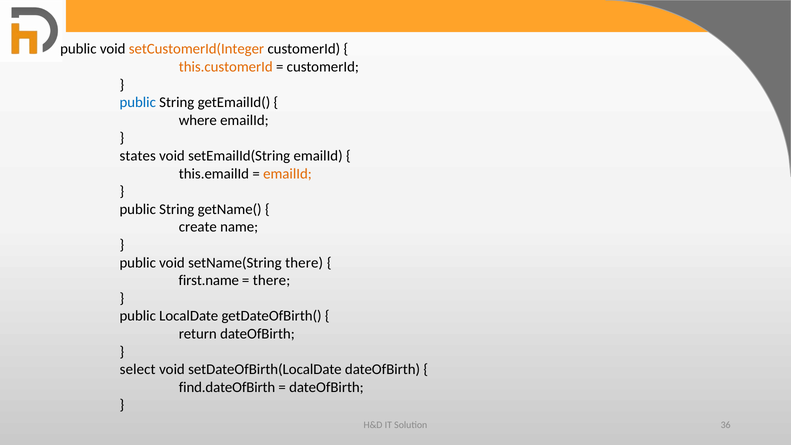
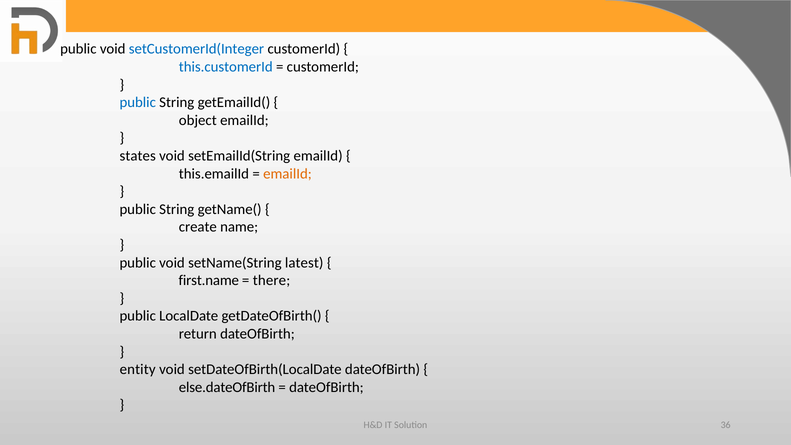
setCustomerId(Integer colour: orange -> blue (196, 49)
this.customerId colour: orange -> blue (226, 67)
where: where -> object (198, 120)
setName(String there: there -> latest (304, 263)
select: select -> entity (138, 369)
find.dateOfBirth: find.dateOfBirth -> else.dateOfBirth (227, 387)
